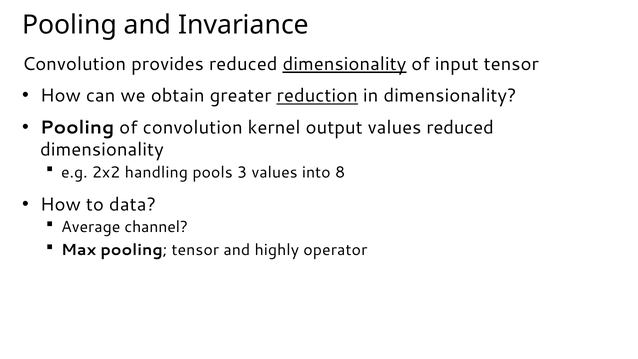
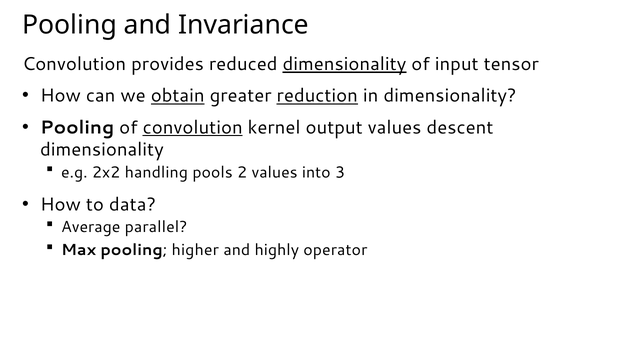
obtain underline: none -> present (178, 96)
convolution underline: none -> present (193, 127)
values reduced: reduced -> descent (460, 127)
3: 3 -> 2 (242, 172)
8: 8 -> 3 (340, 172)
channel: channel -> parallel (156, 227)
pooling tensor: tensor -> higher (195, 250)
